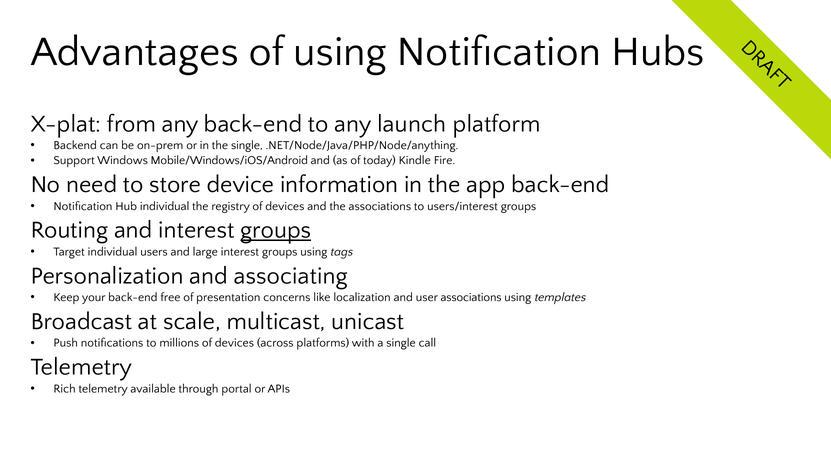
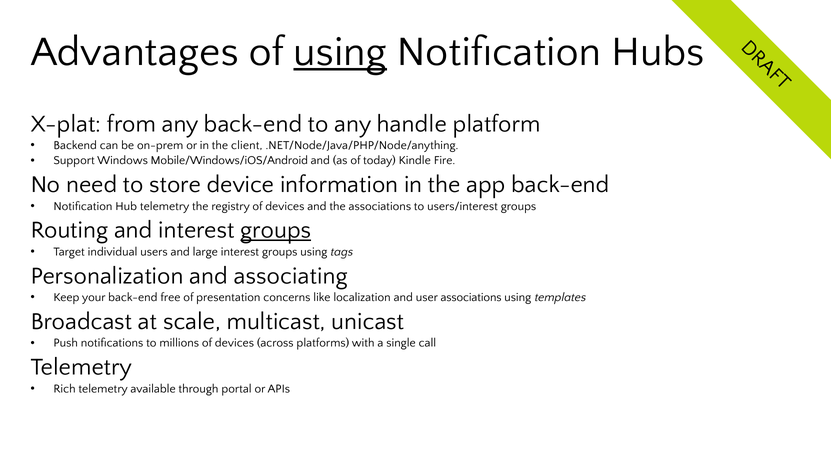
using underline: none -> present (340, 52)
launch: launch -> handle (412, 124)
the single: single -> client (247, 145)
Hub individual: individual -> telemetry (165, 206)
